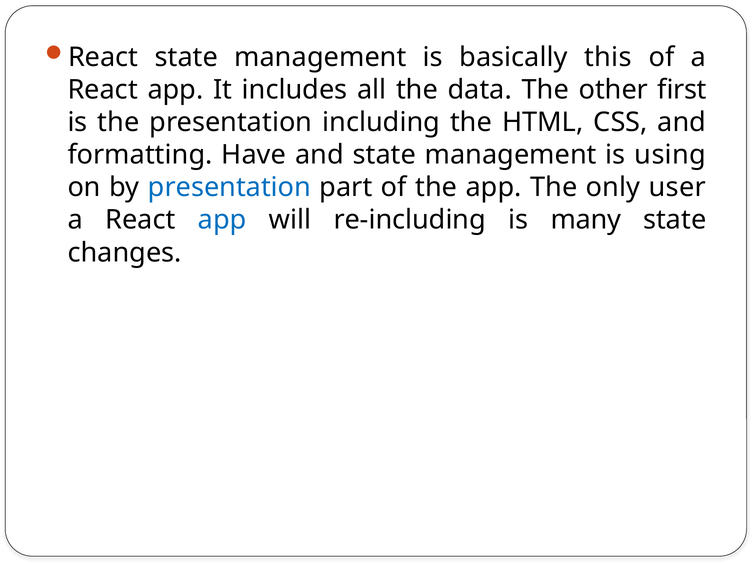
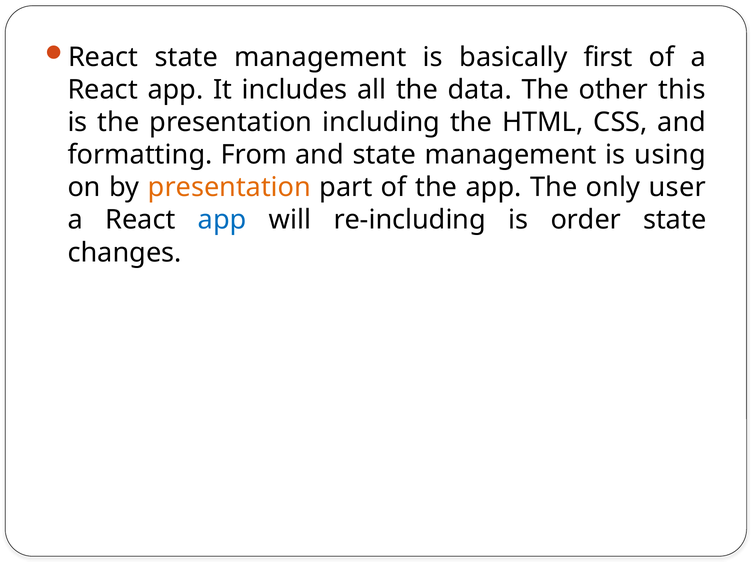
this: this -> first (608, 57)
first: first -> this (682, 90)
Have: Have -> From (254, 155)
presentation colour: blue -> orange (229, 187)
many: many -> order (586, 220)
